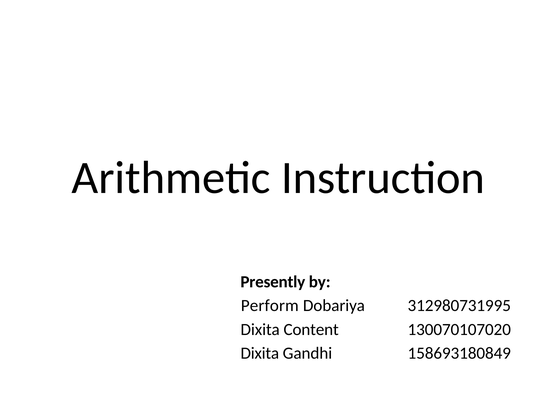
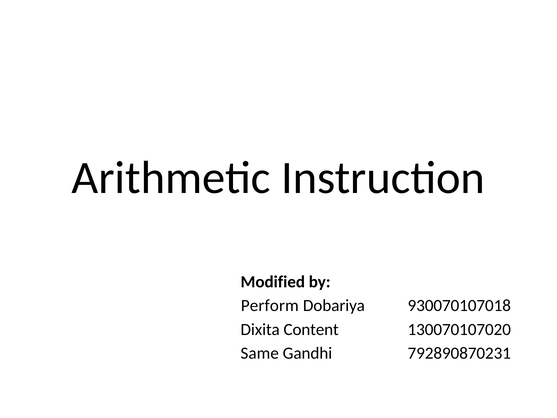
Presently: Presently -> Modified (273, 282)
312980731995: 312980731995 -> 930070107018 (459, 305)
Dixita: Dixita -> Same (260, 353)
158693180849: 158693180849 -> 792890870231 (459, 353)
